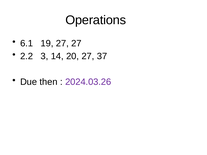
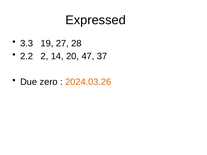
Operations: Operations -> Expressed (96, 20)
6.1: 6.1 -> 3.3 (27, 43)
27 27: 27 -> 28 (76, 43)
3: 3 -> 2 (44, 56)
20 27: 27 -> 47 (88, 56)
then: then -> zero (49, 82)
2024.03.26 colour: purple -> orange (88, 82)
